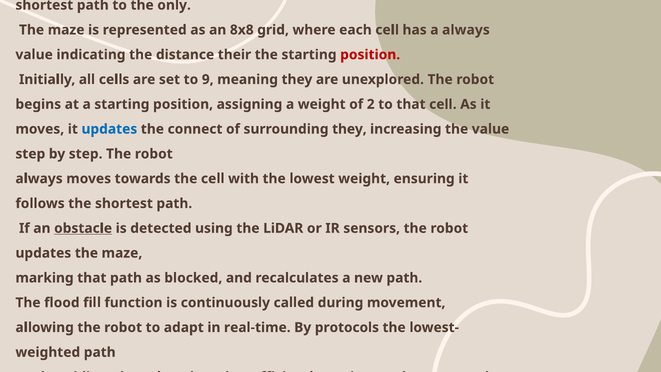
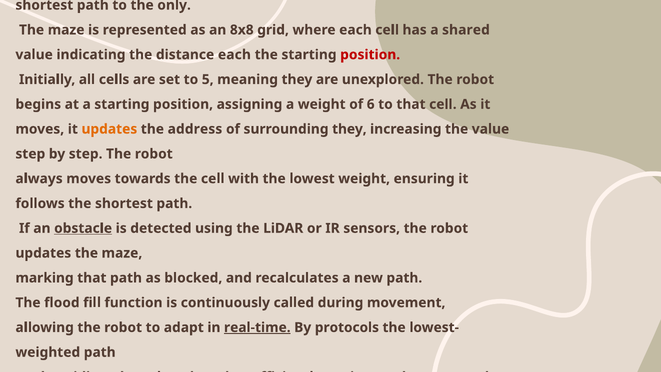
a always: always -> shared (466, 30)
distance their: their -> each (234, 55)
9: 9 -> 5 (208, 79)
2: 2 -> 6 (371, 104)
updates colour: blue -> orange (109, 129)
connect: connect -> address (195, 129)
real-time underline: none -> present (257, 327)
